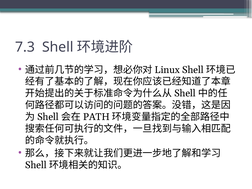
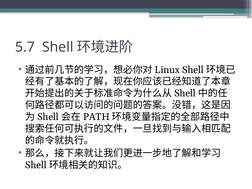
7.3: 7.3 -> 5.7 (25, 47)
